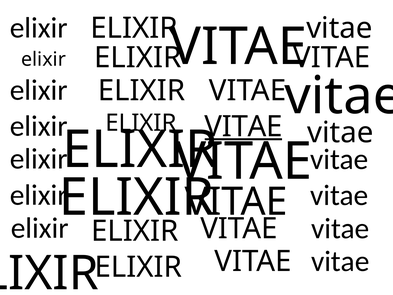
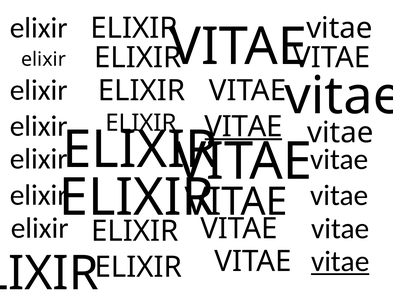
vitae underline: none -> present (340, 261)
